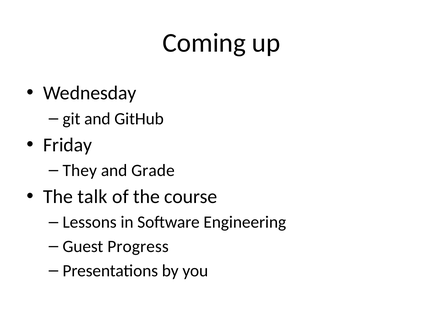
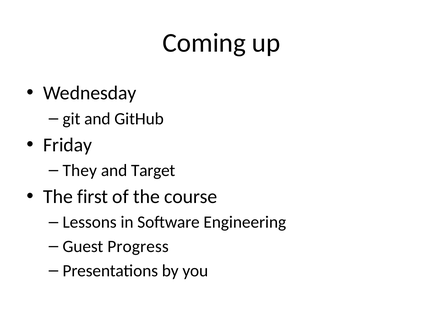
Grade: Grade -> Target (153, 170)
talk: talk -> first (93, 196)
